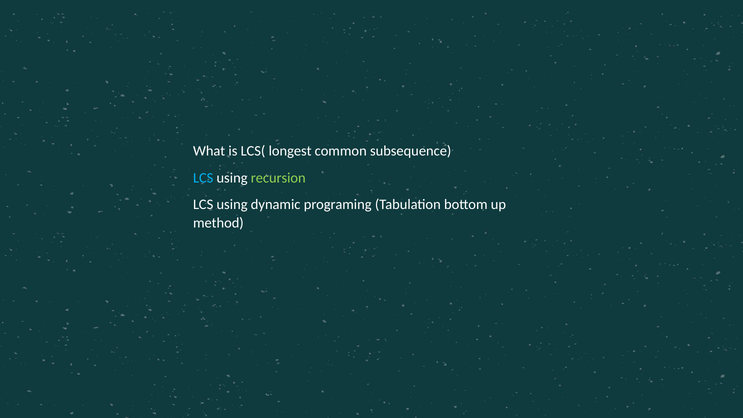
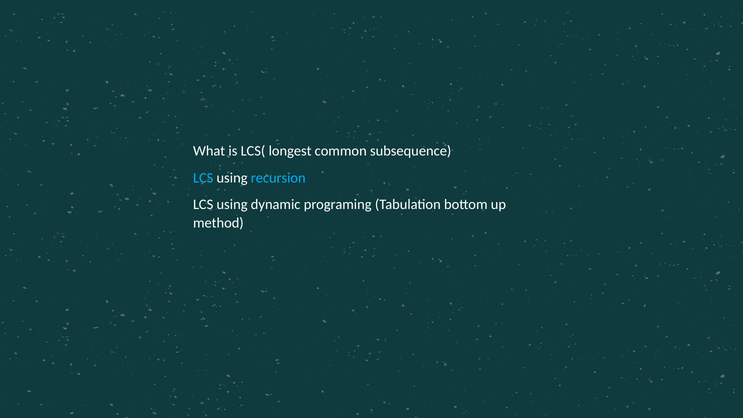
recursion colour: light green -> light blue (278, 178)
